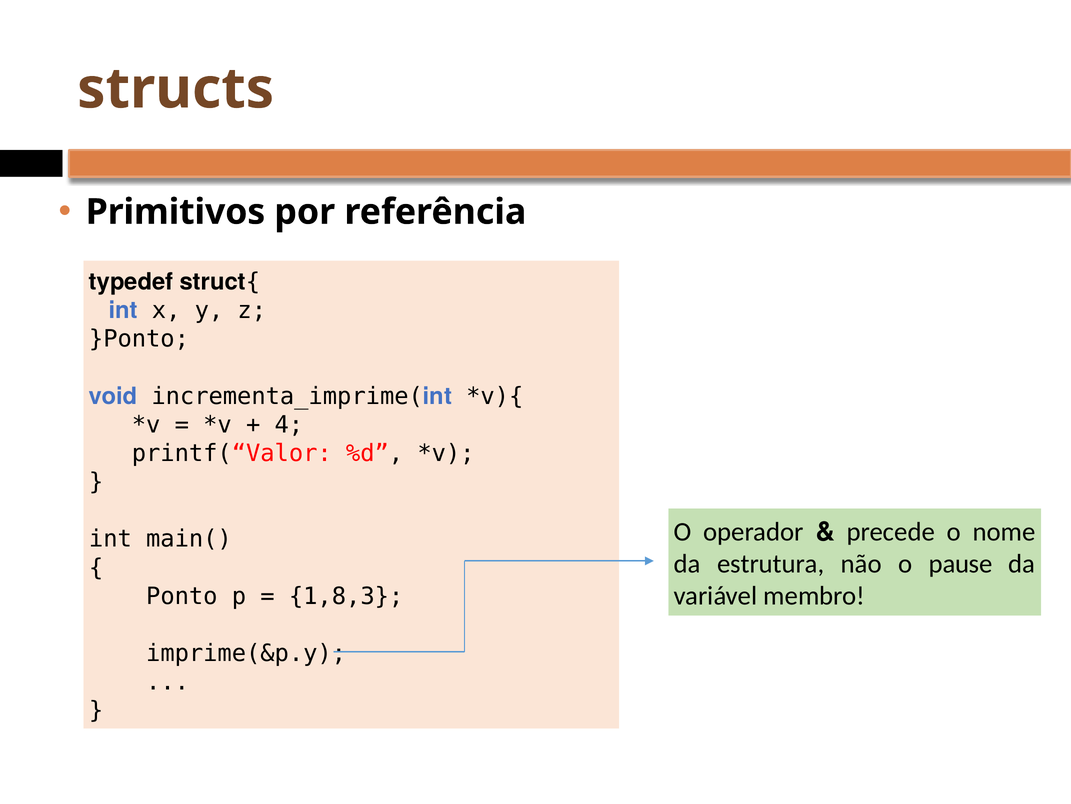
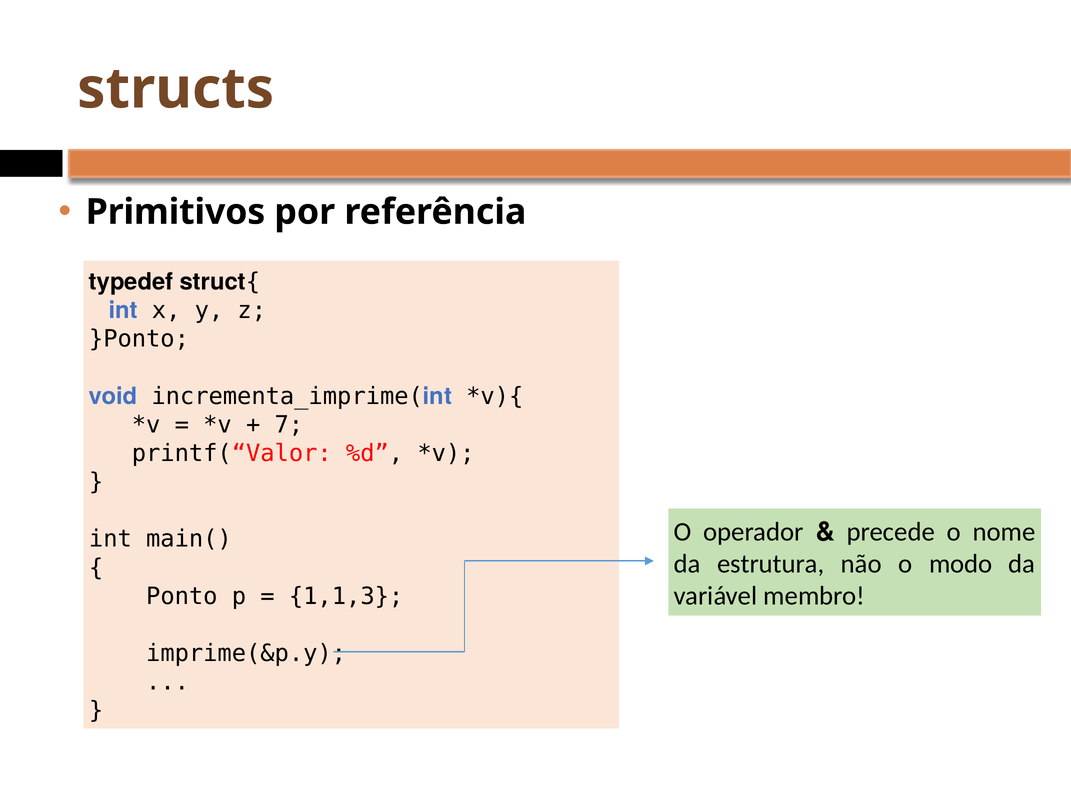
4: 4 -> 7 (289, 424)
pause: pause -> modo (961, 563)
1,8,3: 1,8,3 -> 1,1,3 (346, 596)
